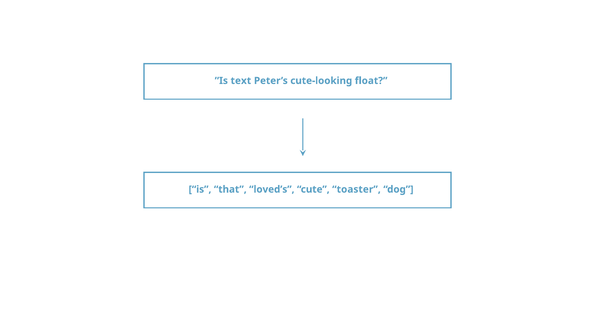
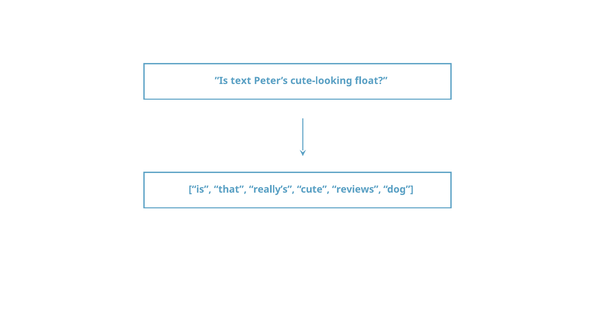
loved’s: loved’s -> really’s (272, 189)
toaster: toaster -> reviews (357, 189)
